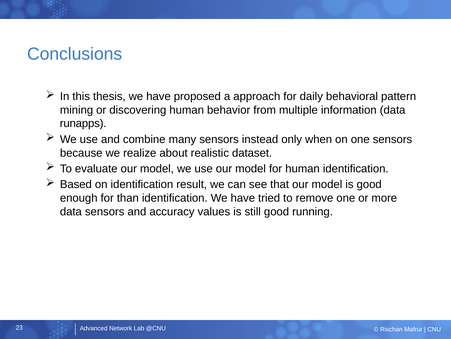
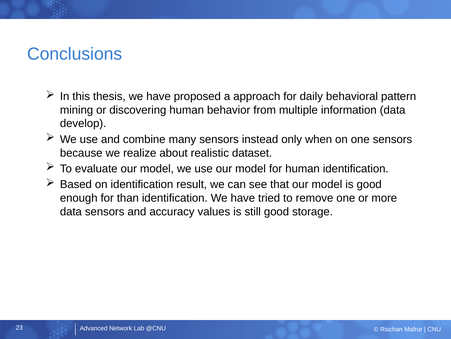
runapps: runapps -> develop (83, 123)
running: running -> storage (313, 211)
